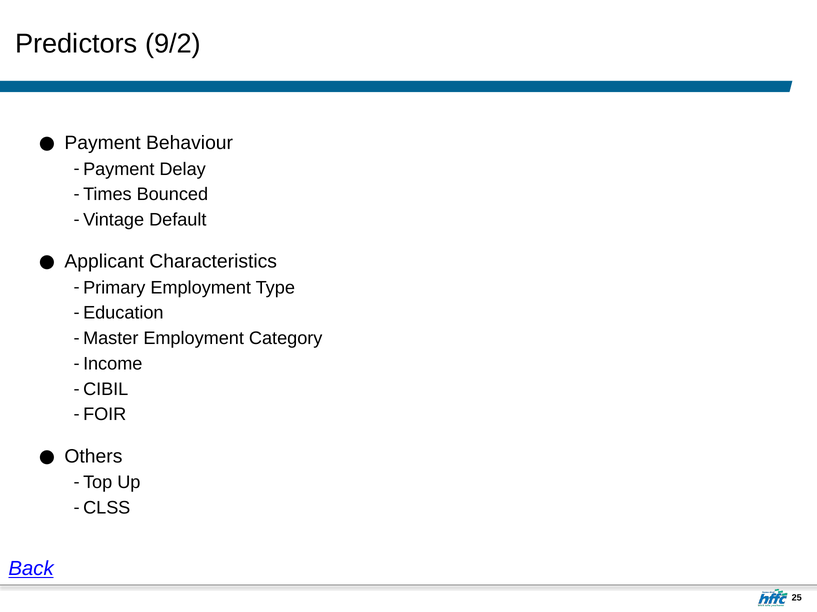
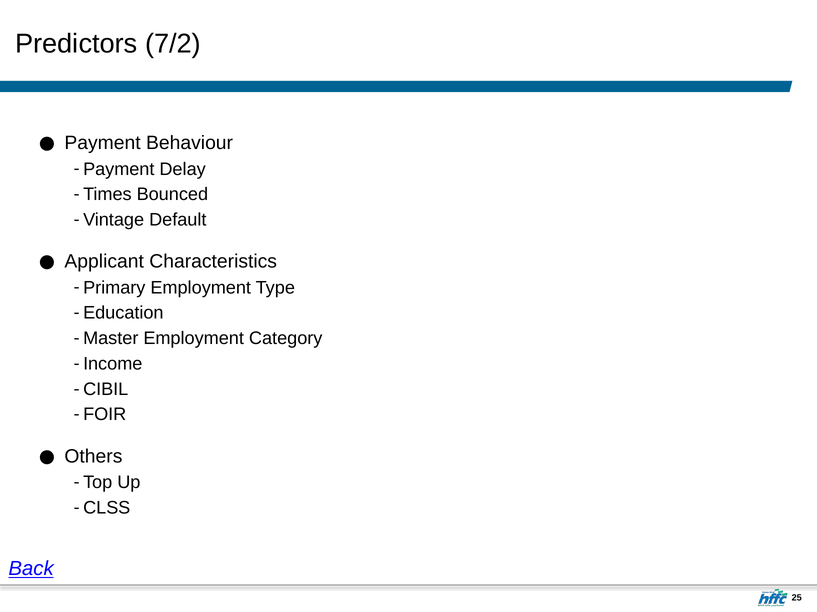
9/2: 9/2 -> 7/2 (173, 44)
